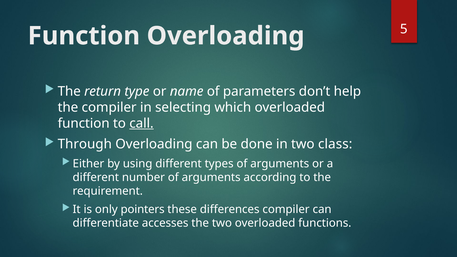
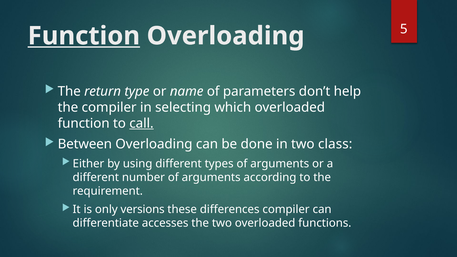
Function underline: none -> present (84, 36)
Through: Through -> Between (85, 144)
pointers: pointers -> versions (143, 210)
